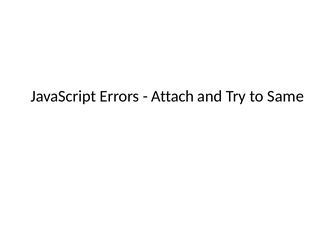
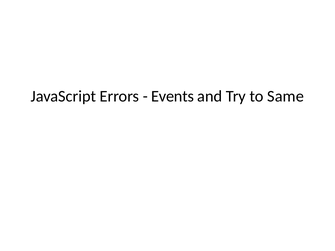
Attach: Attach -> Events (173, 96)
